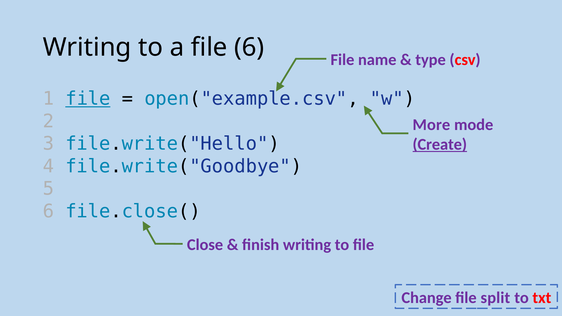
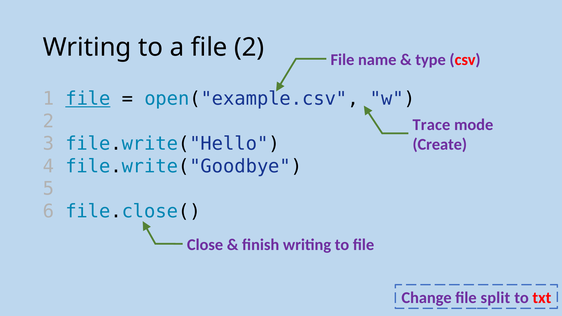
file 6: 6 -> 2 (249, 47)
More: More -> Trace (431, 125)
Create underline: present -> none (440, 144)
